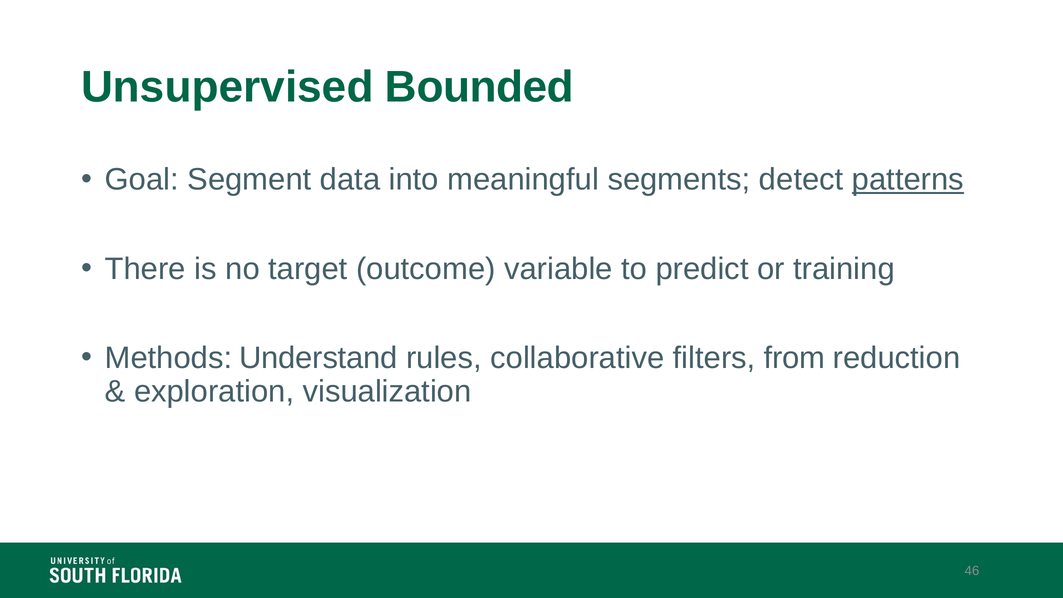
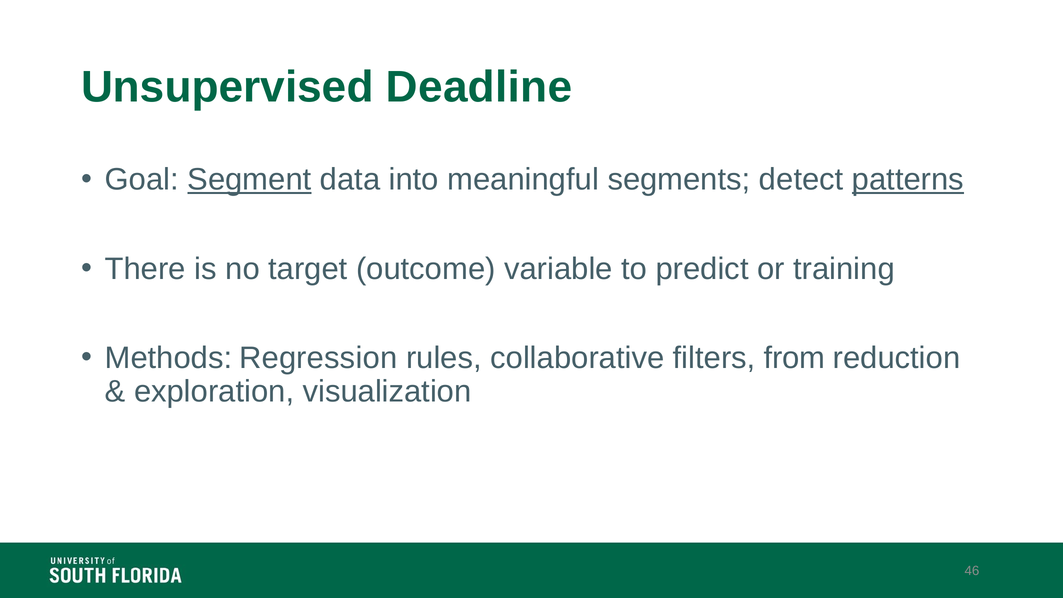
Bounded: Bounded -> Deadline (479, 87)
Segment underline: none -> present (249, 180)
Understand: Understand -> Regression (318, 358)
